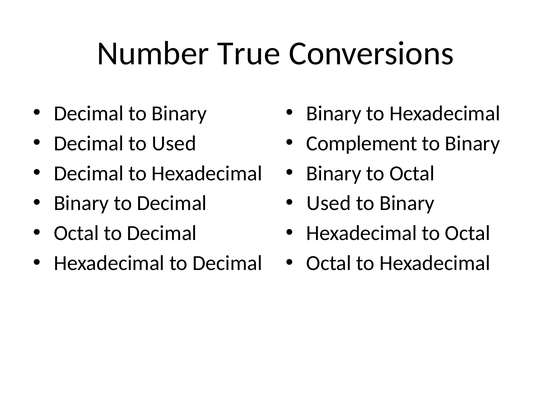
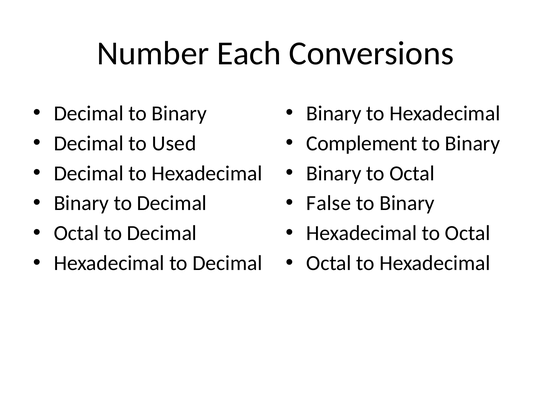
True: True -> Each (249, 53)
Used: Used -> False (329, 203)
